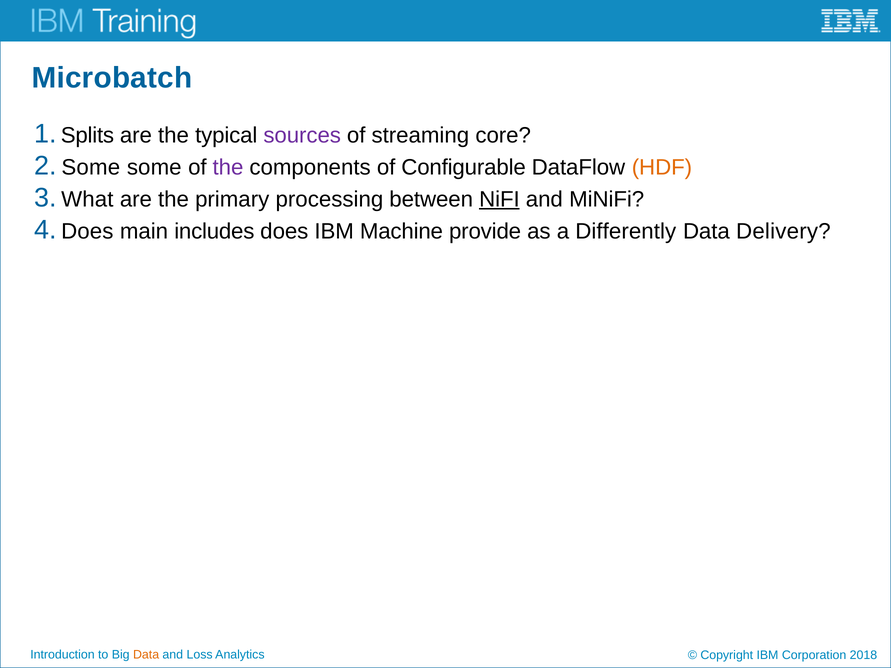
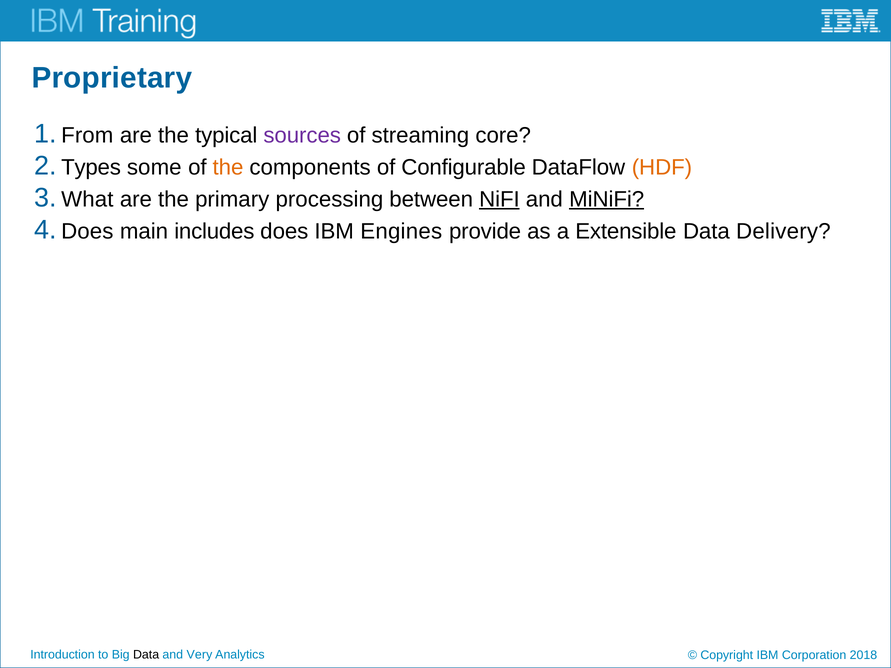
Microbatch: Microbatch -> Proprietary (112, 78)
Splits: Splits -> From (87, 135)
Some: Some -> Types (91, 167)
the colour: purple -> orange (228, 167)
MiNiFi underline: none -> present (607, 199)
Machine: Machine -> Engines (401, 231)
Differently: Differently -> Extensible (626, 231)
Data colour: orange -> black (146, 655)
Loss: Loss -> Very (199, 655)
